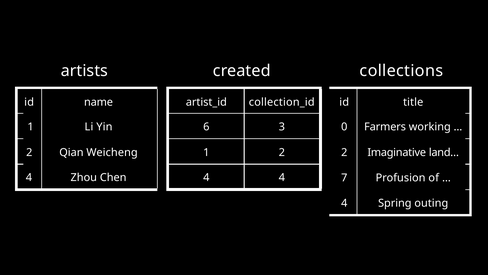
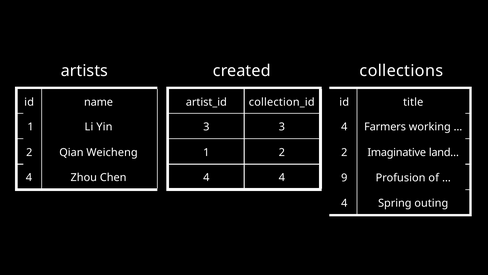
Yin 6: 6 -> 3 (206, 127)
3 0: 0 -> 4 (344, 127)
7: 7 -> 9 (344, 178)
